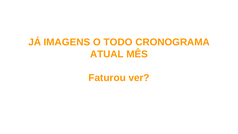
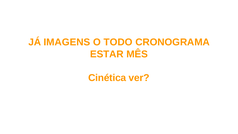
ATUAL: ATUAL -> ESTAR (107, 54)
Faturou: Faturou -> Cinética (107, 78)
